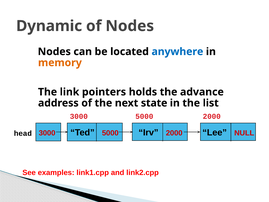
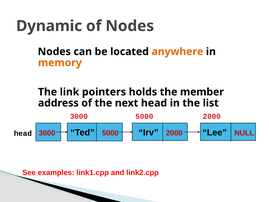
anywhere colour: blue -> orange (177, 52)
advance: advance -> member (202, 92)
next state: state -> head (154, 103)
